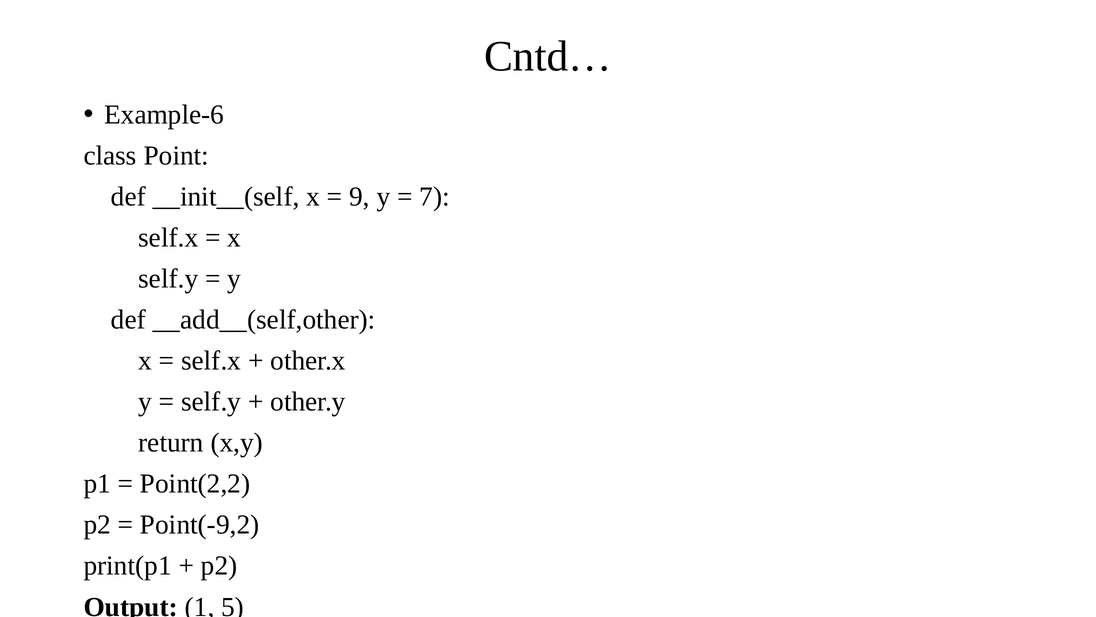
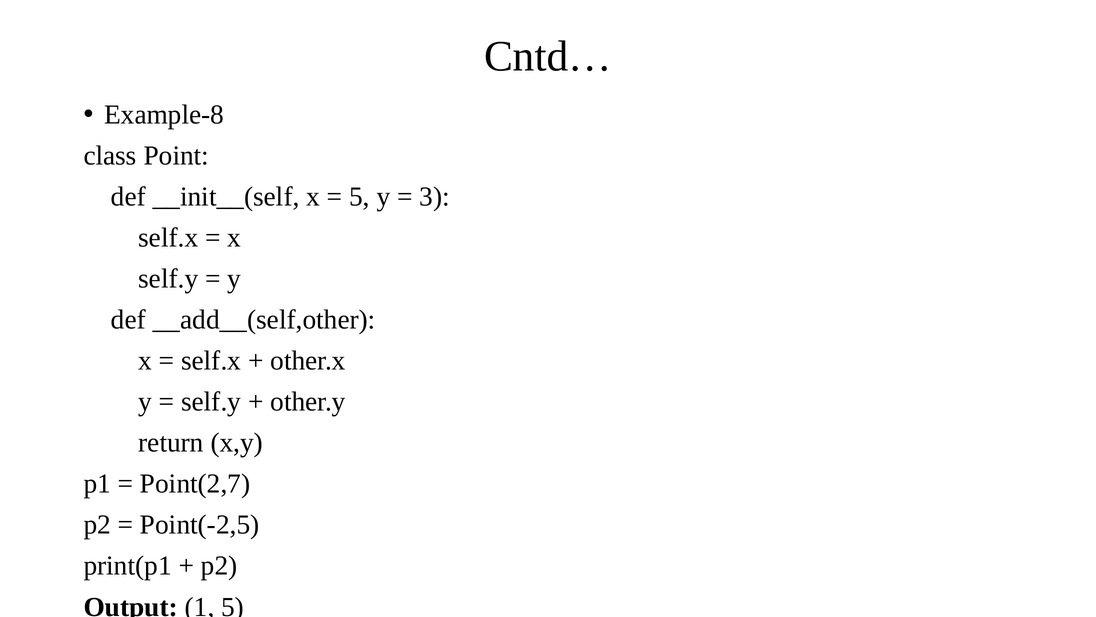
Example-6: Example-6 -> Example-8 (164, 114)
9: 9 -> 5 (359, 196)
7: 7 -> 3 (435, 196)
Point(2,2: Point(2,2 -> Point(2,7 (195, 483)
Point(-9,2: Point(-9,2 -> Point(-2,5 (200, 524)
